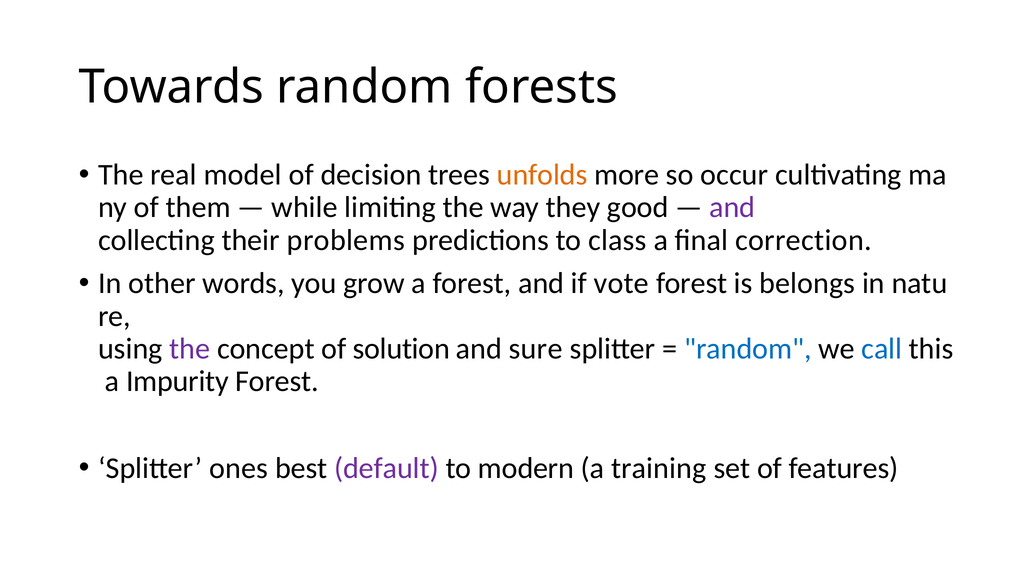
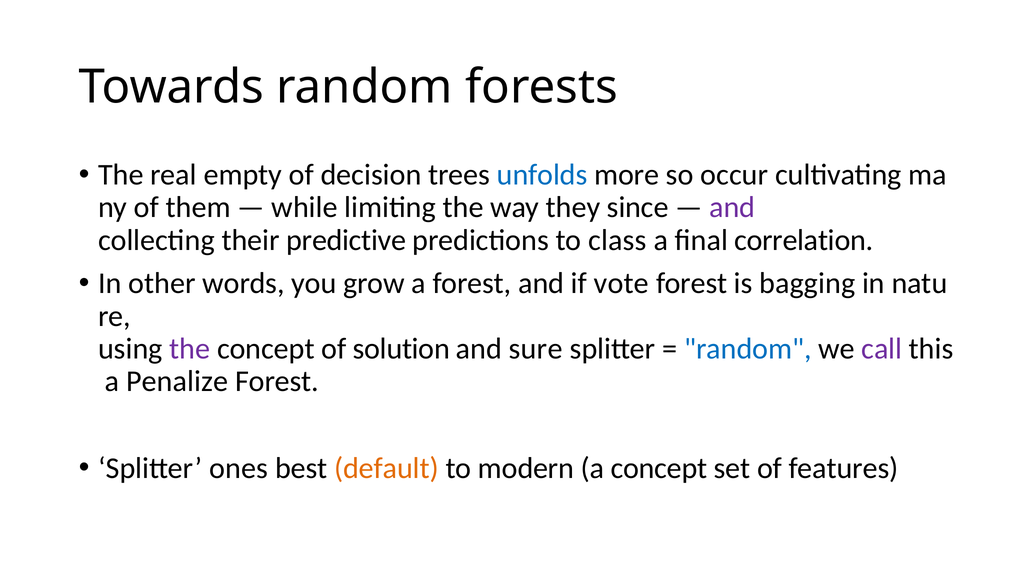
model: model -> empty (243, 175)
unfolds colour: orange -> blue (542, 175)
good: good -> since (638, 207)
problems: problems -> predictive (346, 240)
correction: correction -> correlation (804, 240)
belongs: belongs -> bagging (807, 283)
call colour: blue -> purple (882, 348)
Impurity: Impurity -> Penalize (177, 381)
default colour: purple -> orange (386, 468)
a training: training -> concept (659, 468)
